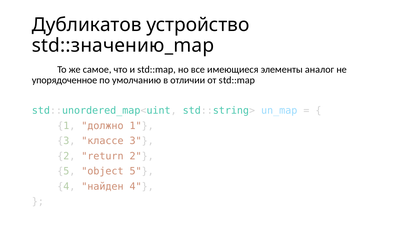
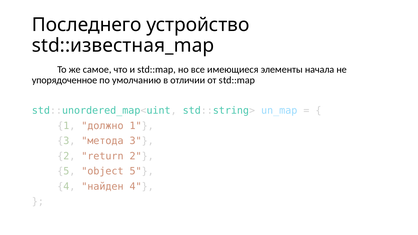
Дубликатов: Дубликатов -> Последнего (87, 25)
std::значению_map: std::значению_map -> std::известная_map (123, 45)
аналог: аналог -> начала (320, 70)
классе: классе -> метода (102, 141)
